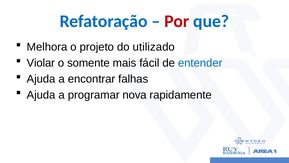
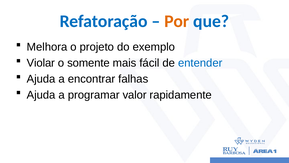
Por colour: red -> orange (177, 21)
utilizado: utilizado -> exemplo (154, 47)
nova: nova -> valor (135, 95)
